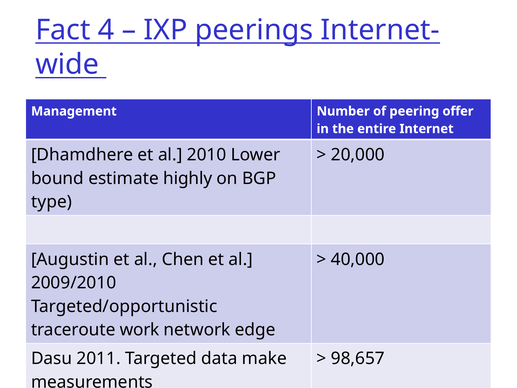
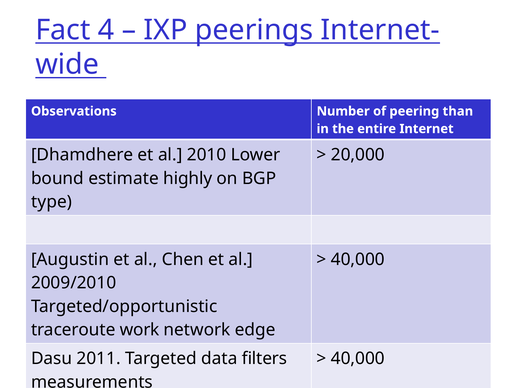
Management: Management -> Observations (74, 111)
offer: offer -> than (458, 111)
make: make -> filters (265, 358)
98,657: 98,657 -> 40,000 (358, 358)
